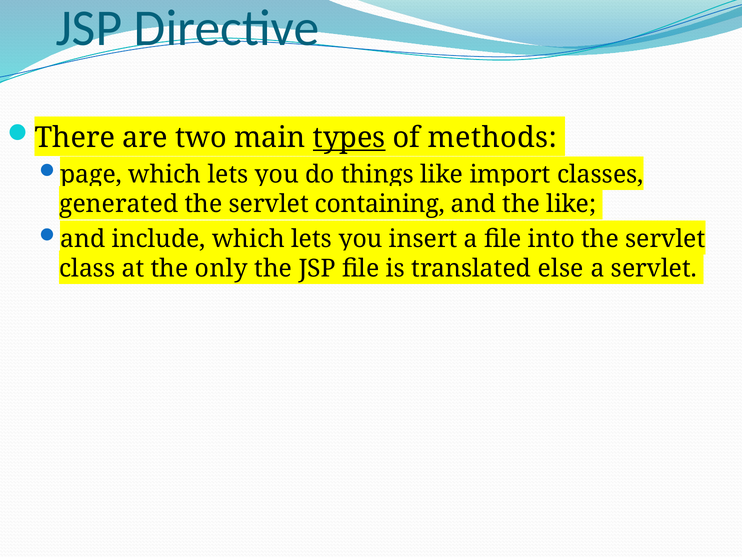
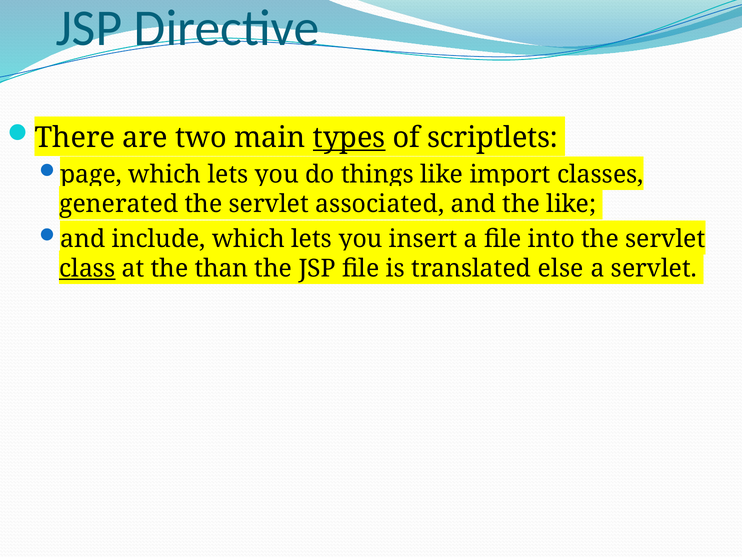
methods: methods -> scriptlets (493, 138)
containing: containing -> associated (380, 204)
class underline: none -> present (87, 268)
only: only -> than (222, 268)
